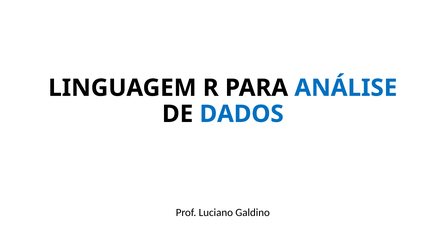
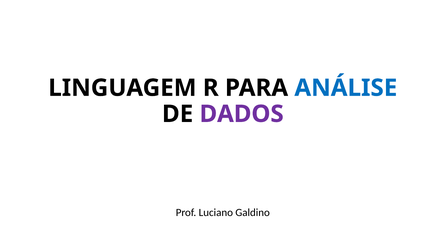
DADOS colour: blue -> purple (242, 114)
